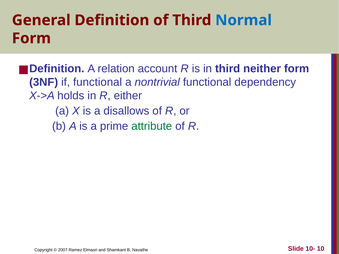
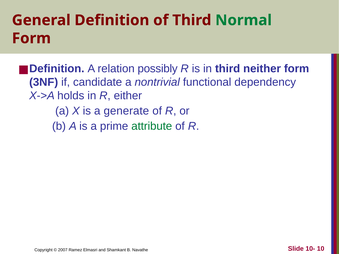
Normal colour: blue -> green (244, 20)
account: account -> possibly (158, 69)
if functional: functional -> candidate (98, 82)
disallows: disallows -> generate (126, 111)
